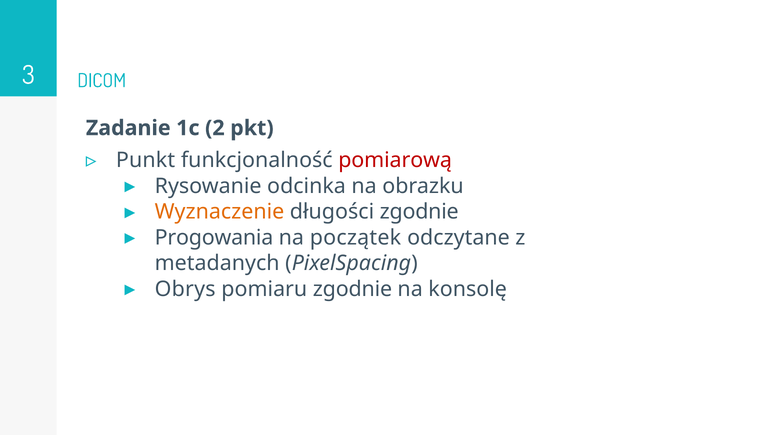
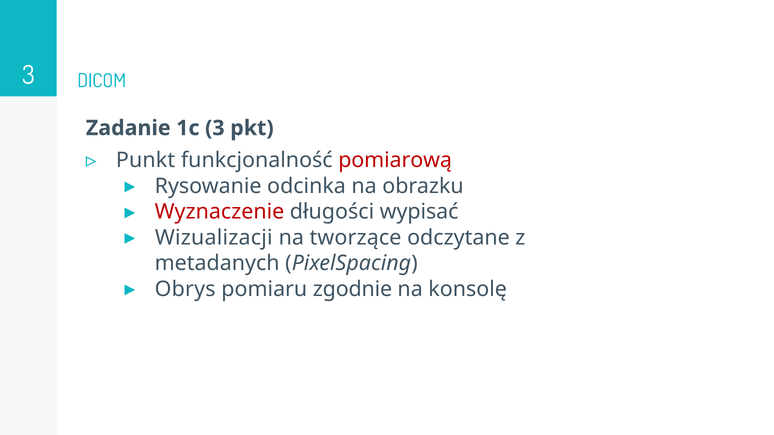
1c 2: 2 -> 3 (215, 128)
Wyznaczenie colour: orange -> red (219, 212)
długości zgodnie: zgodnie -> wypisać (419, 212)
Progowania: Progowania -> Wizualizacji (214, 238)
początek: początek -> tworzące (356, 238)
